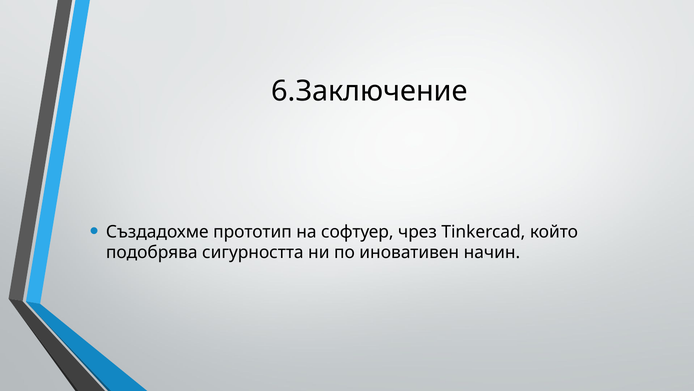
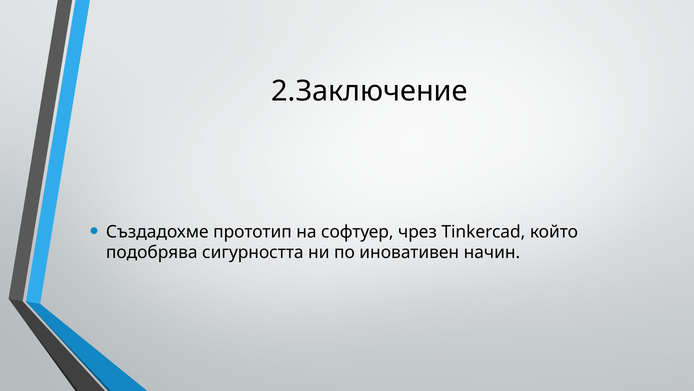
6.Заключение: 6.Заключение -> 2.Заключение (370, 91)
